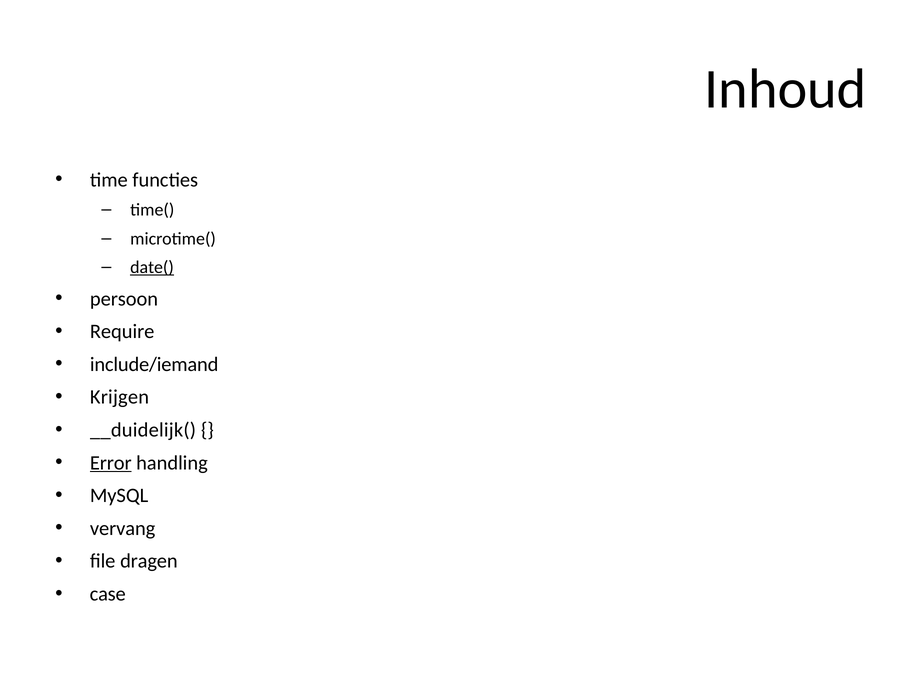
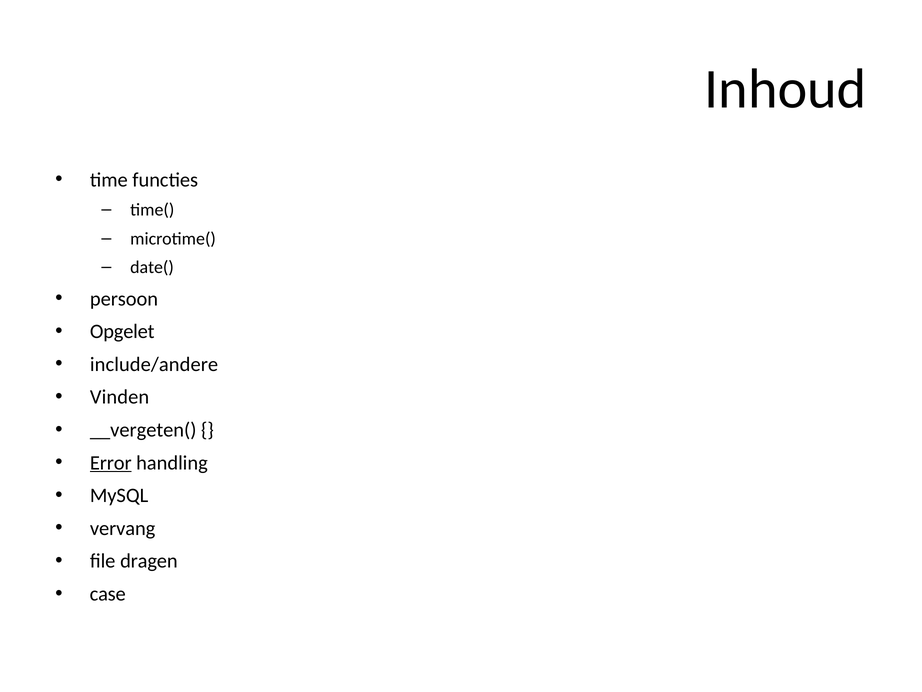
date( underline: present -> none (152, 267)
Require: Require -> Opgelet (122, 331)
include/iemand: include/iemand -> include/andere (154, 364)
Krijgen: Krijgen -> Vinden (120, 397)
__duidelijk(: __duidelijk( -> __vergeten( (143, 430)
